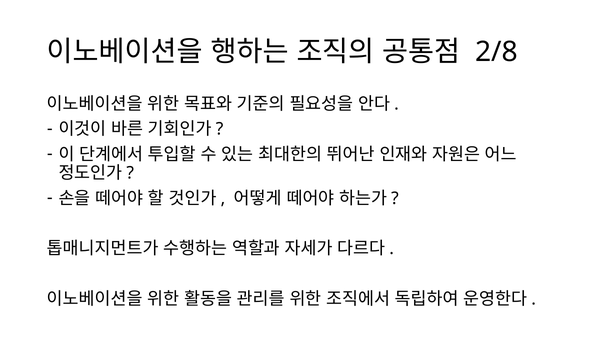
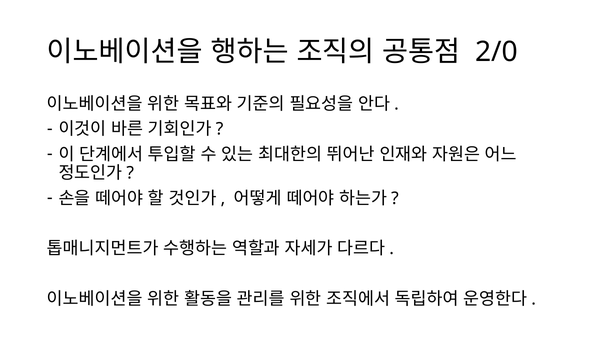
2/8: 2/8 -> 2/0 (497, 52)
